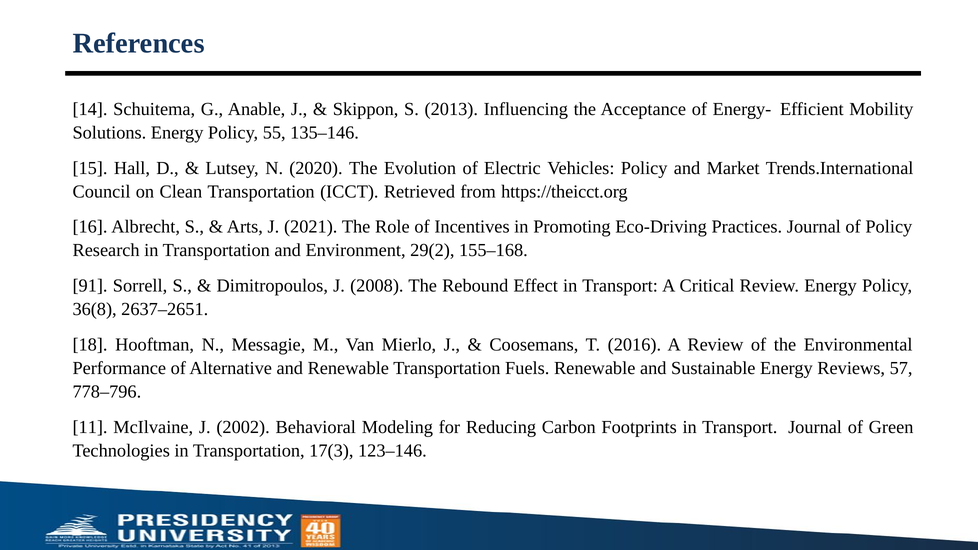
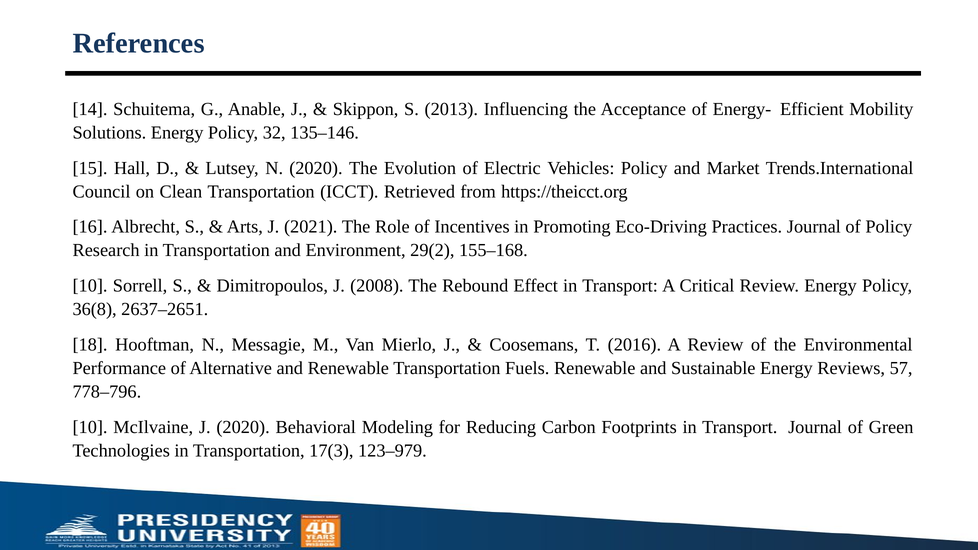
55: 55 -> 32 (274, 133)
91: 91 -> 10 (90, 286)
11: 11 -> 10 (90, 427)
J 2002: 2002 -> 2020 (243, 427)
123–146: 123–146 -> 123–979 (392, 451)
